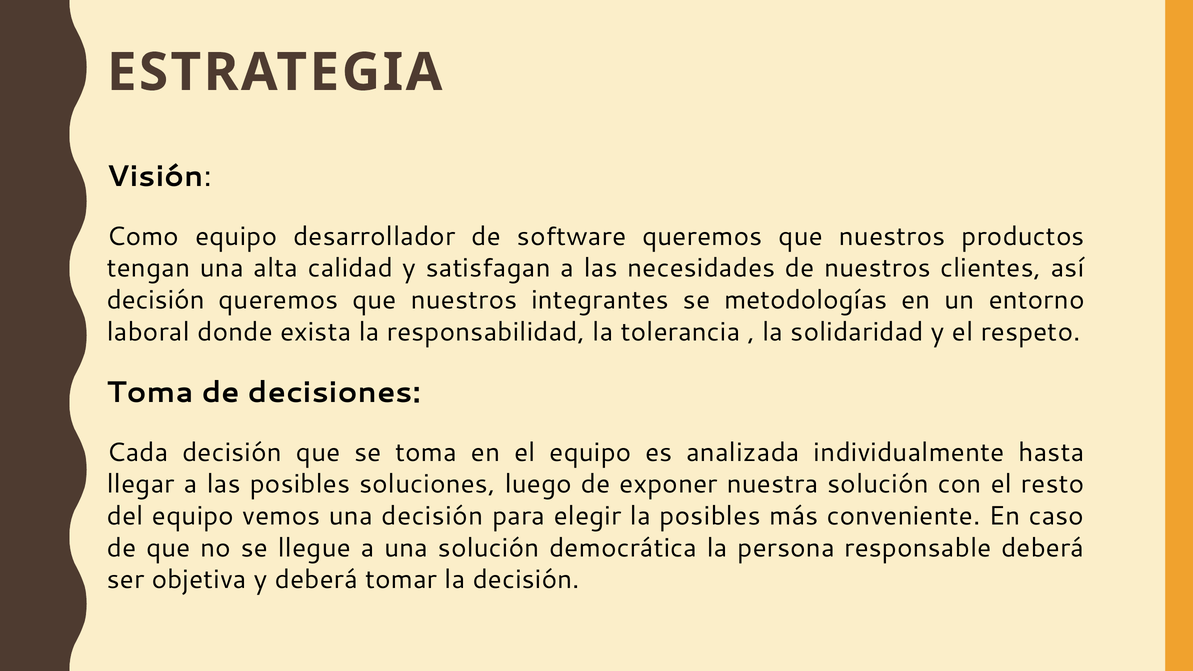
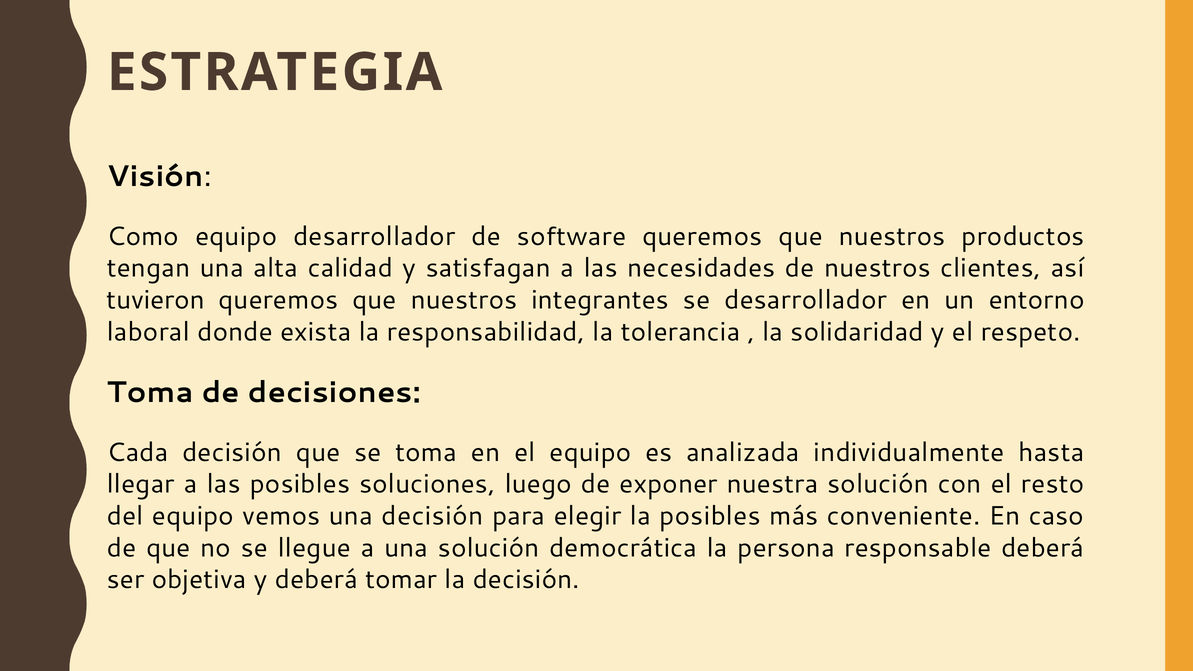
decisión: decisión -> tuvieron (156, 300)
se metodologías: metodologías -> desarrollador (806, 300)
